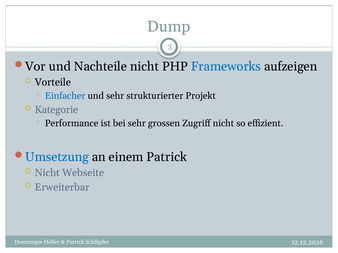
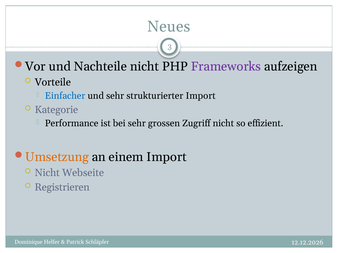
Dump: Dump -> Neues (169, 27)
Frameworks colour: blue -> purple (226, 67)
strukturierter Projekt: Projekt -> Import (201, 96)
Umsetzung colour: blue -> orange (57, 157)
einem Patrick: Patrick -> Import (167, 157)
Erweiterbar: Erweiterbar -> Registrieren (62, 187)
